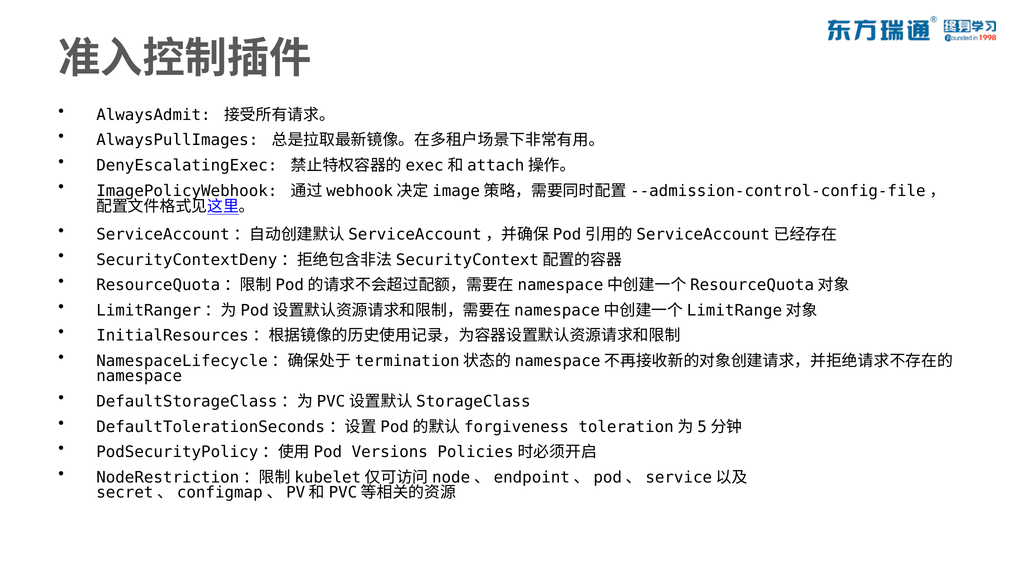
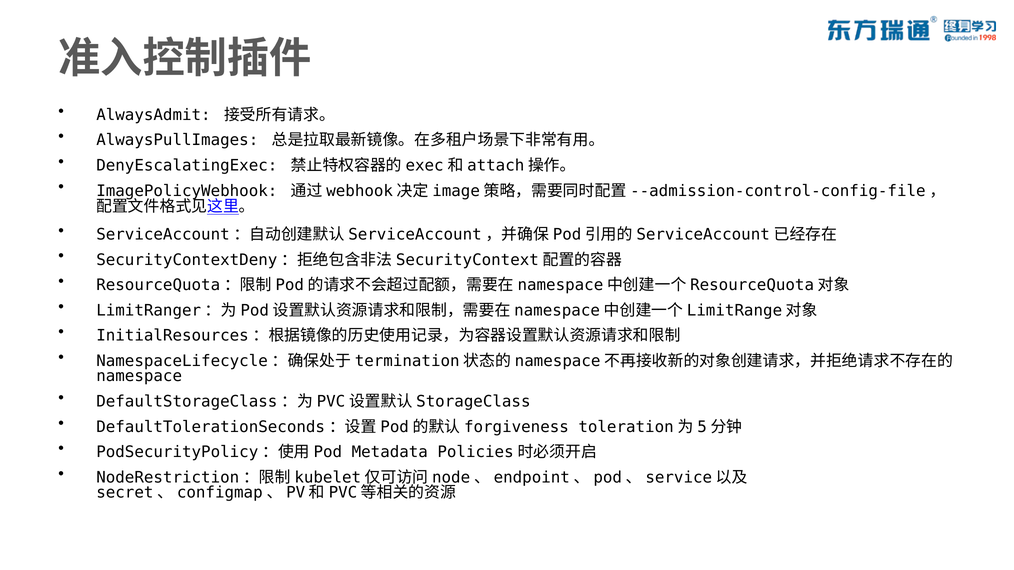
Versions: Versions -> Metadata (390, 453)
